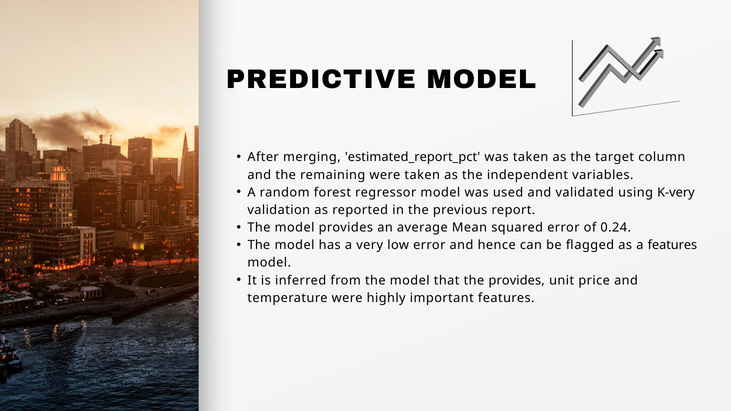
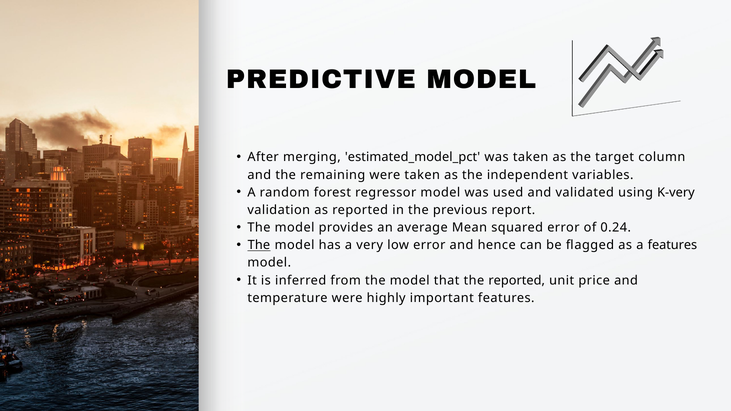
estimated_report_pct: estimated_report_pct -> estimated_model_pct (413, 157)
The underline: none -> present (259, 245)
the provides: provides -> reported (517, 280)
